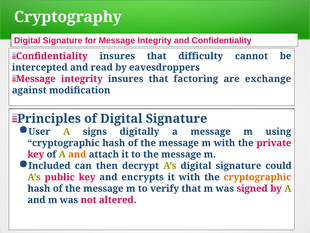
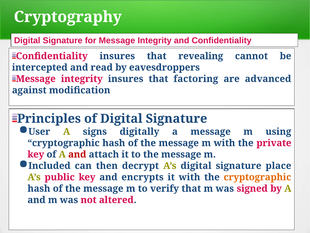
difficulty: difficulty -> revealing (201, 56)
exchange: exchange -> advanced (268, 79)
and colour: orange -> red (77, 154)
could: could -> place (278, 165)
